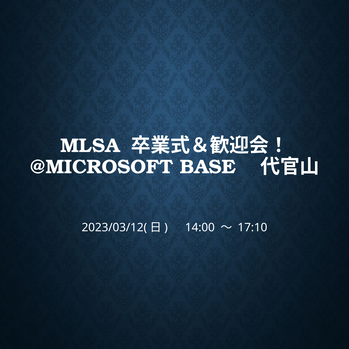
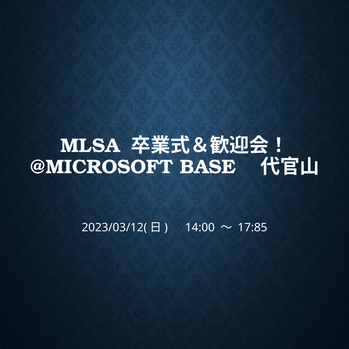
17:10: 17:10 -> 17:85 (252, 228)
